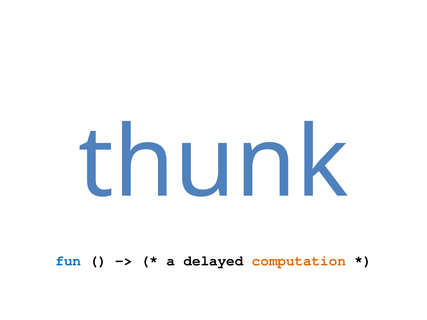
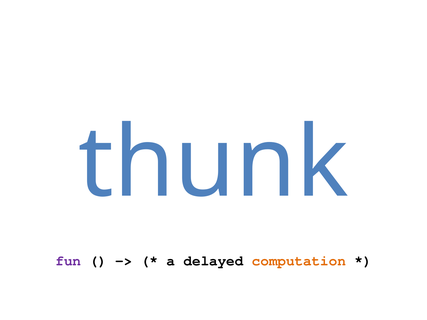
fun colour: blue -> purple (68, 261)
